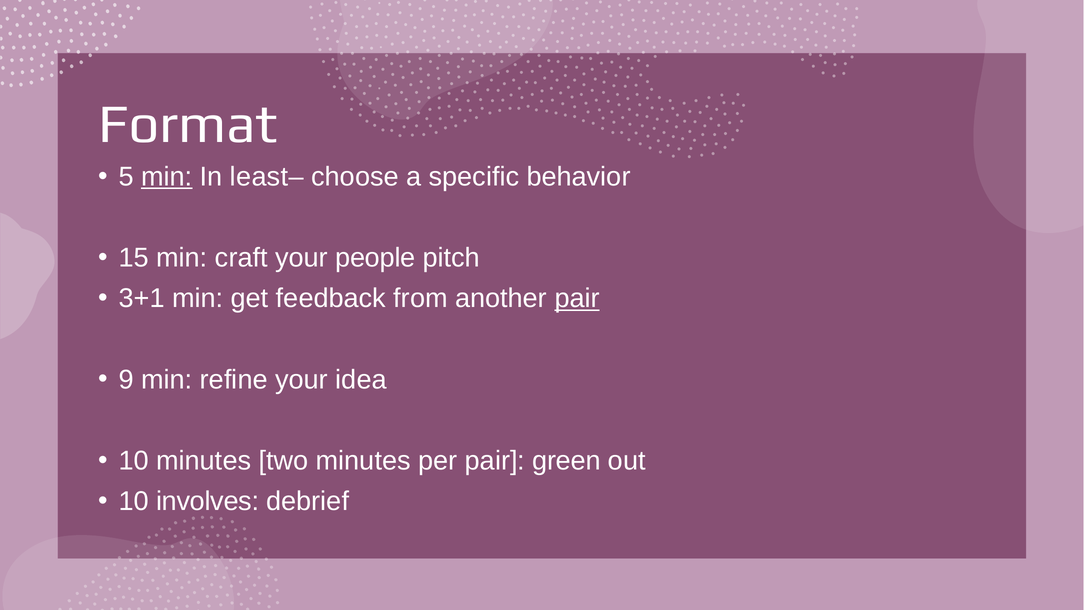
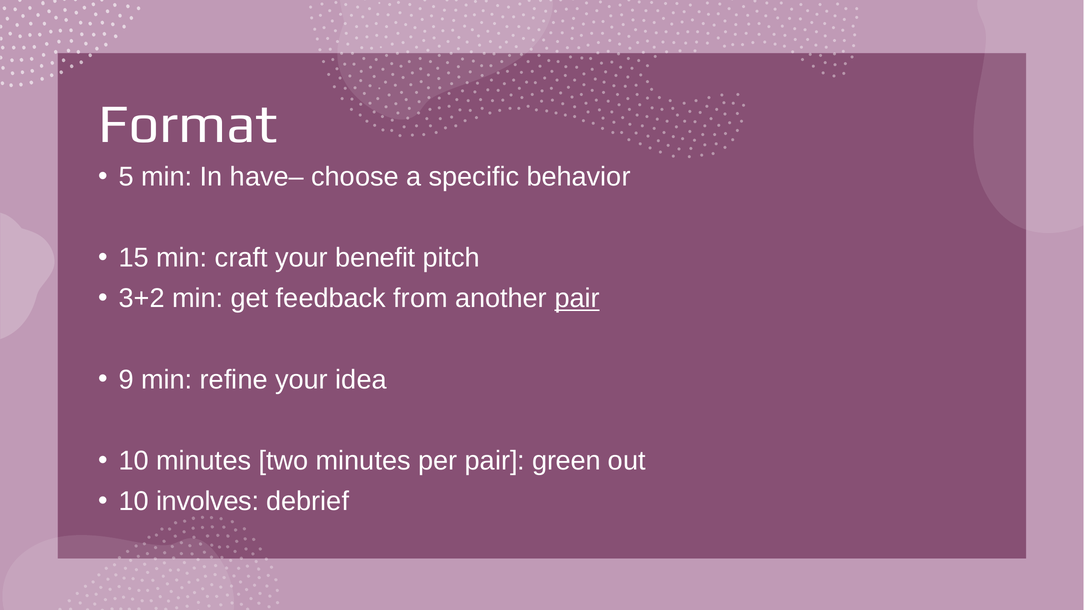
min underline: present -> none (167, 177)
least–: least– -> have– (267, 177)
people: people -> benefit (375, 258)
3+1: 3+1 -> 3+2 (142, 298)
